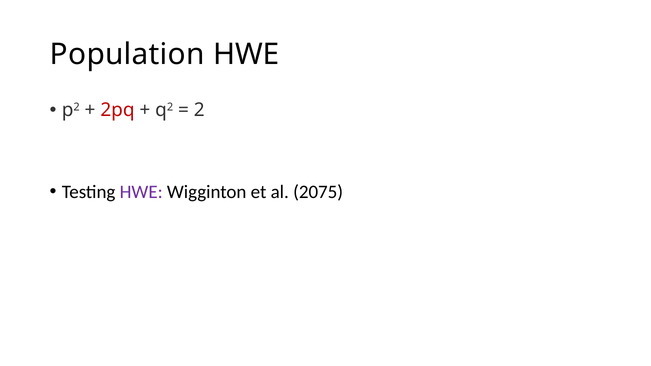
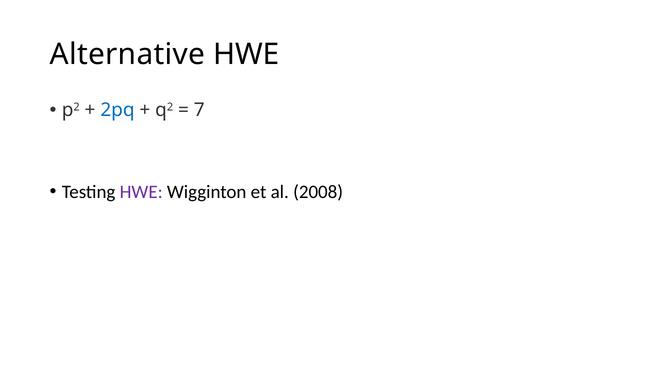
Population: Population -> Alternative (127, 55)
2pq colour: red -> blue (117, 110)
2: 2 -> 7 (199, 110)
2075: 2075 -> 2008 (318, 192)
